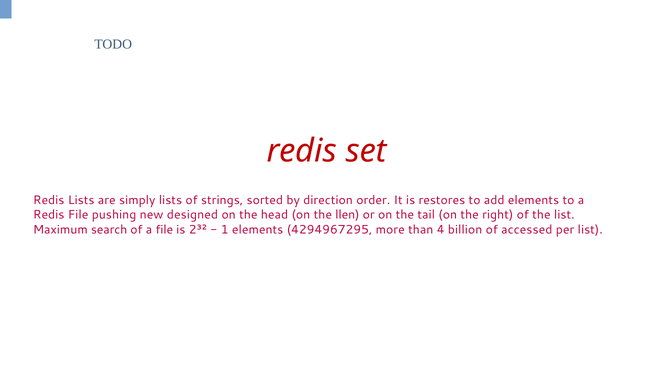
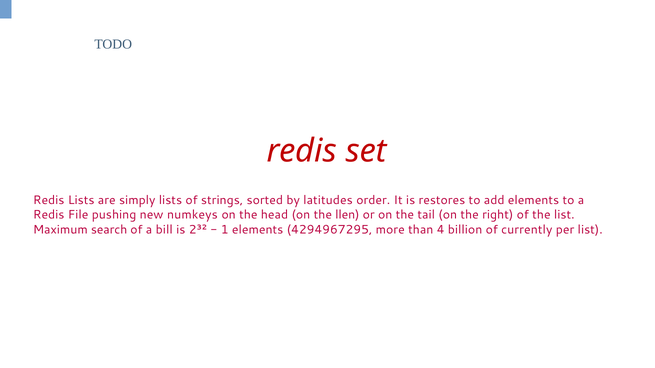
direction: direction -> latitudes (328, 200)
designed: designed -> numkeys (192, 215)
a file: file -> bill (164, 230)
accessed: accessed -> currently (527, 230)
